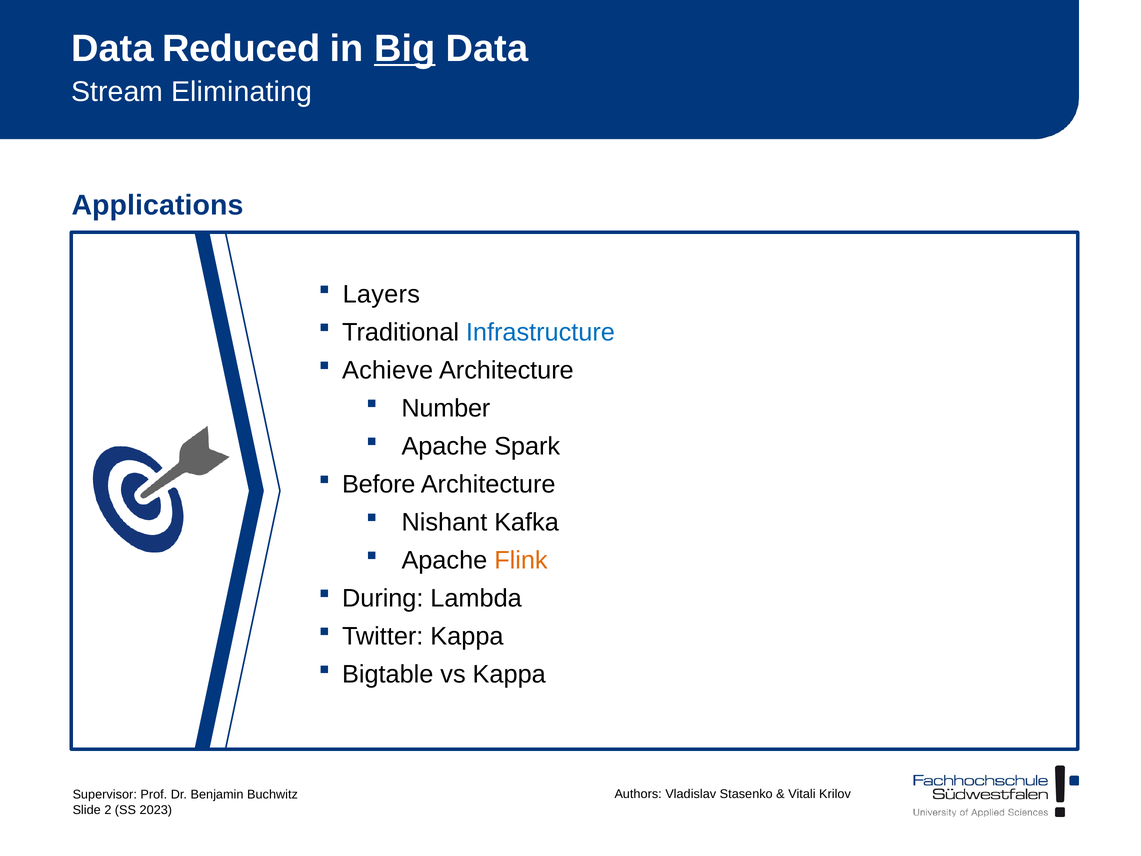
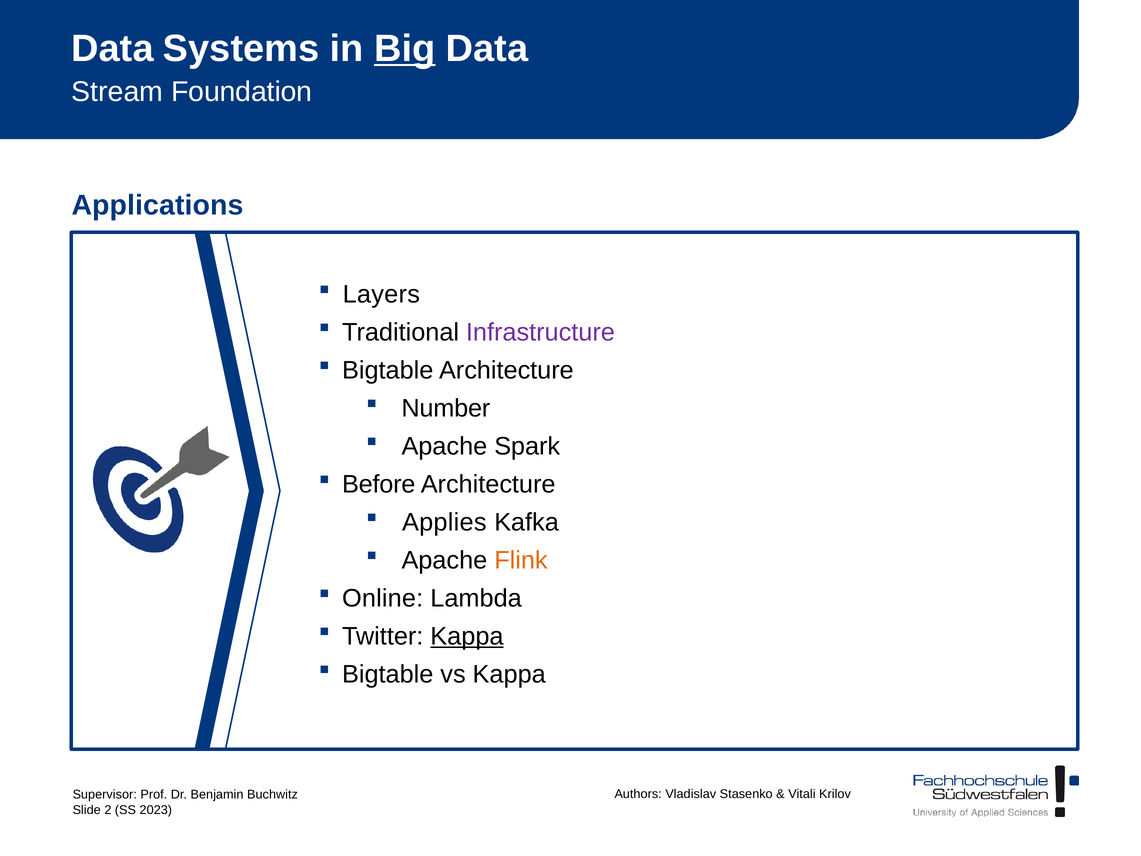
Reduced: Reduced -> Systems (241, 49)
Eliminating: Eliminating -> Foundation (242, 92)
Infrastructure colour: blue -> purple (540, 332)
Achieve: Achieve -> Bigtable (388, 370)
Nishant: Nishant -> Applies (444, 522)
During: During -> Online (383, 598)
Kappa underline: none -> present (467, 636)
